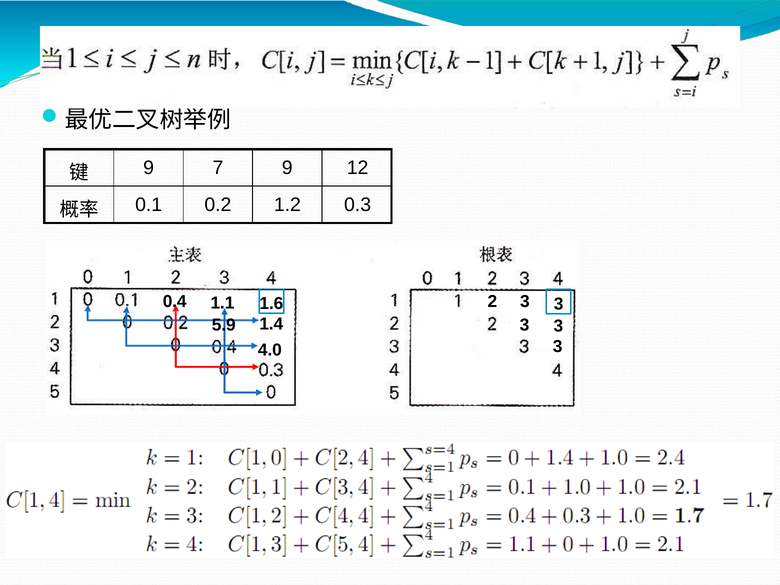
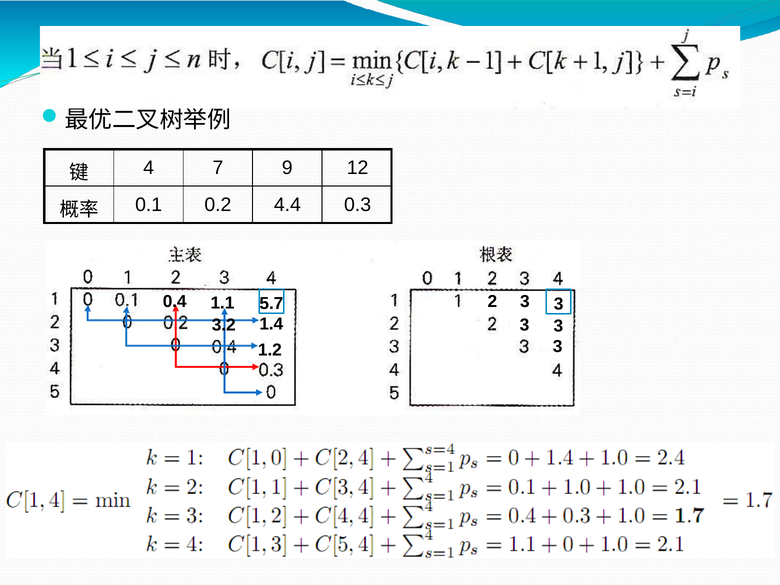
9: 9 -> 4 (149, 168)
1.2: 1.2 -> 4.4 (287, 205)
1.6: 1.6 -> 5.7 (271, 304)
5.9: 5.9 -> 3.2 (224, 325)
4.0: 4.0 -> 1.2 (270, 350)
